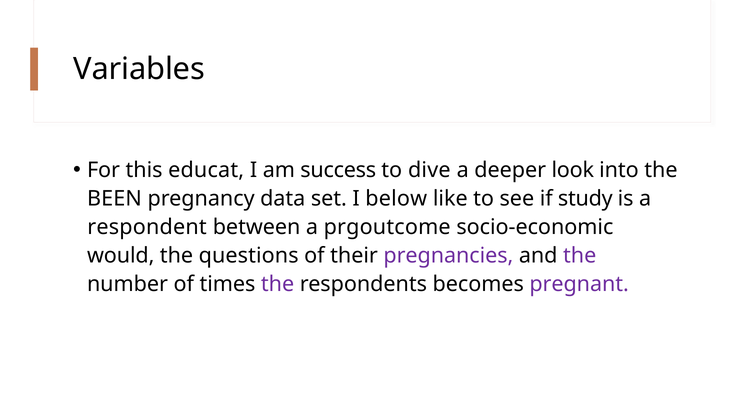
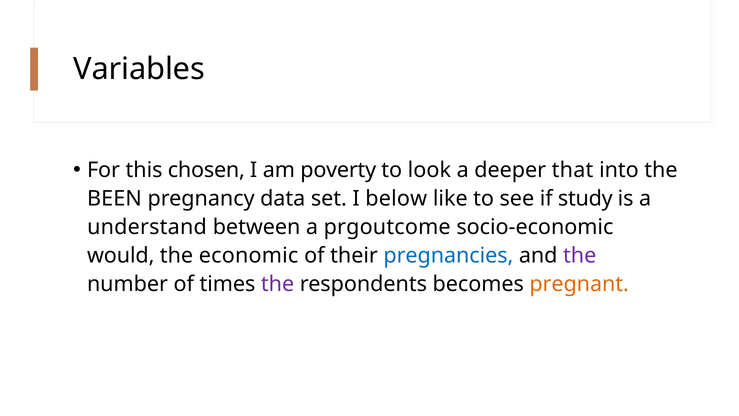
educat: educat -> chosen (206, 170)
success: success -> poverty (338, 170)
dive: dive -> look (429, 170)
look: look -> that (573, 170)
respondent: respondent -> understand (147, 227)
questions: questions -> economic (249, 255)
pregnancies colour: purple -> blue (448, 255)
pregnant colour: purple -> orange (579, 284)
